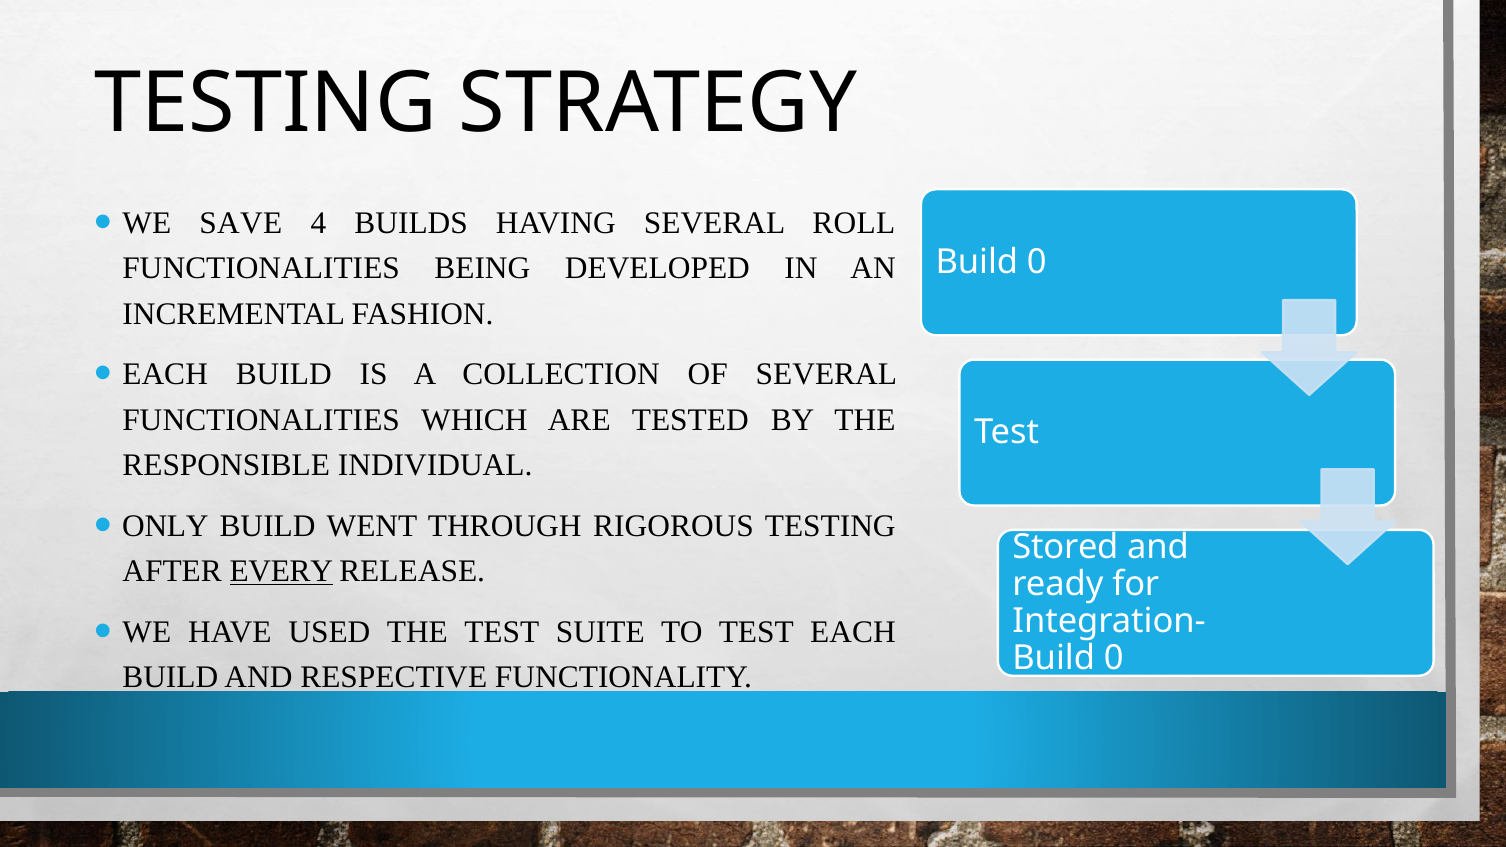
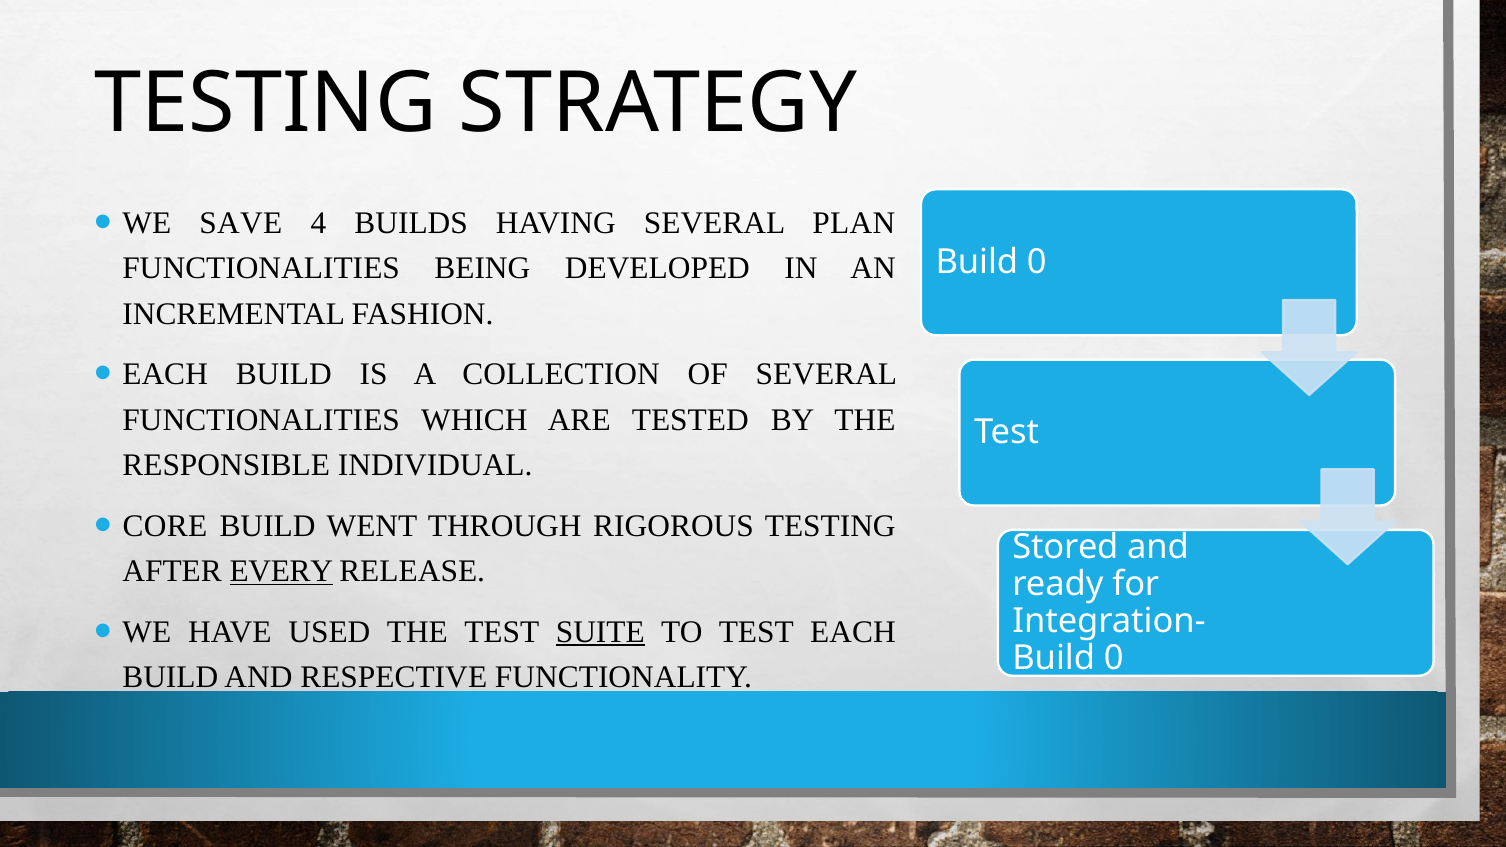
ROLL: ROLL -> PLAN (854, 223)
ONLY: ONLY -> CORE (165, 526)
SUITE underline: none -> present (600, 632)
